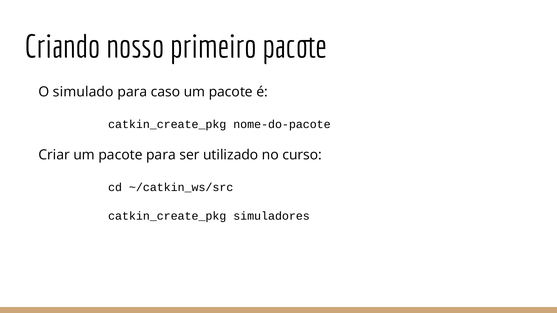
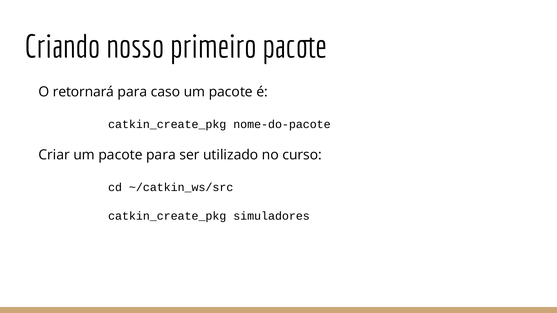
simulado: simulado -> retornará (83, 92)
